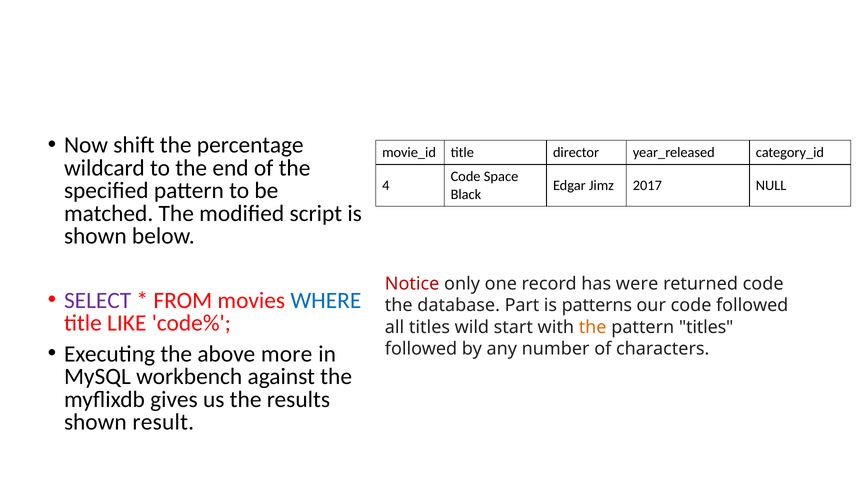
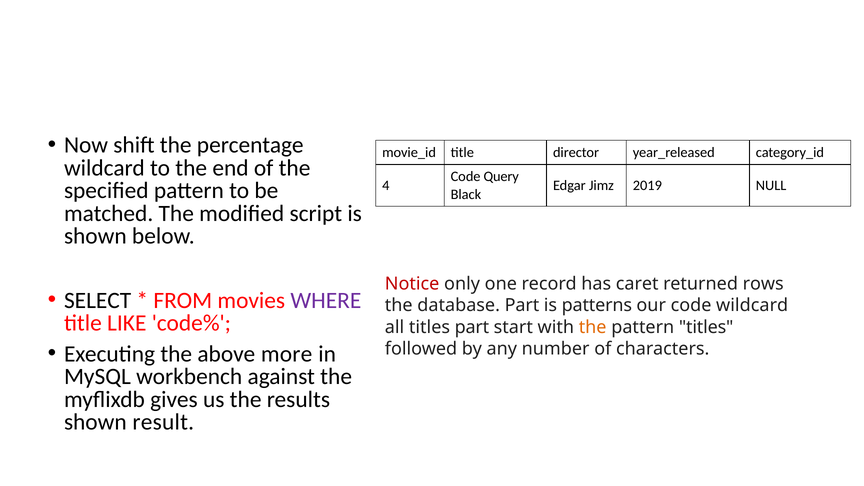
Space: Space -> Query (501, 177)
2017: 2017 -> 2019 (647, 185)
were: were -> caret (637, 284)
returned code: code -> rows (763, 284)
SELECT colour: purple -> black (98, 300)
WHERE colour: blue -> purple (326, 300)
code followed: followed -> wildcard (752, 306)
titles wild: wild -> part (472, 327)
